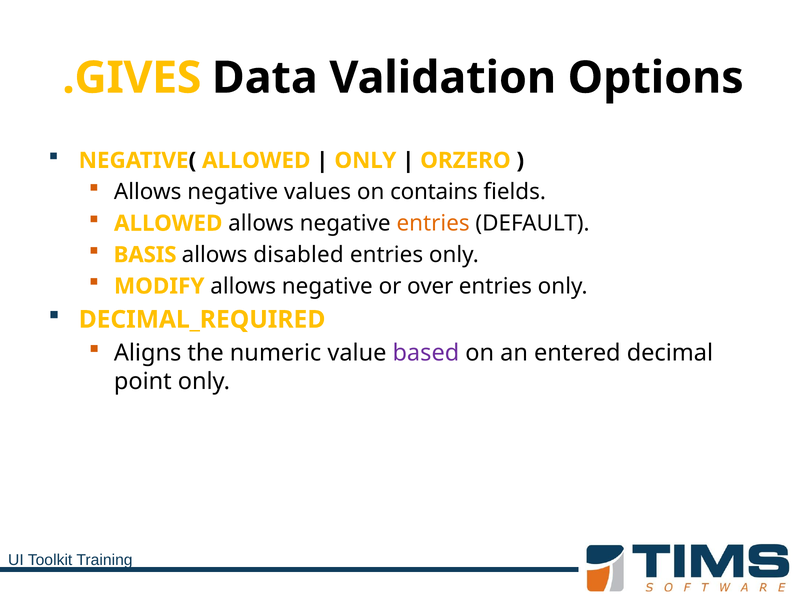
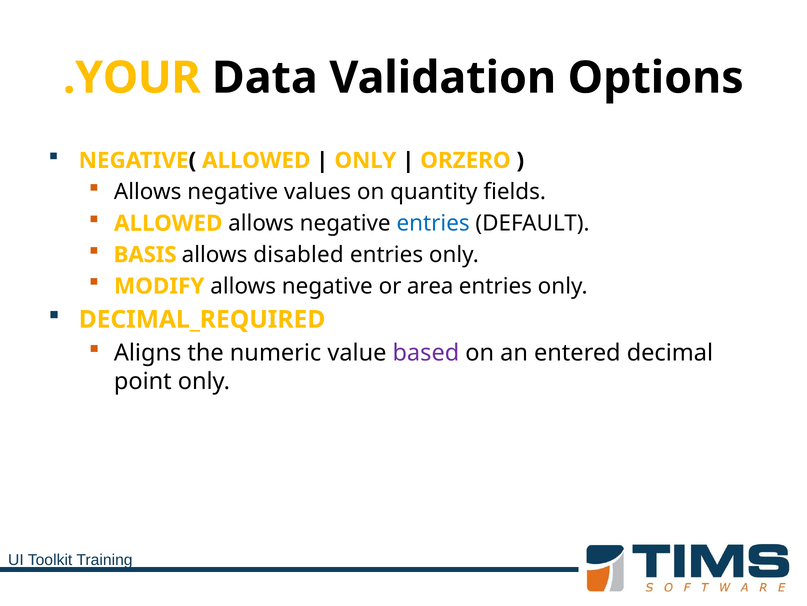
.GIVES: .GIVES -> .YOUR (132, 78)
contains: contains -> quantity (434, 192)
entries colour: orange -> blue (433, 223)
over: over -> area (430, 286)
